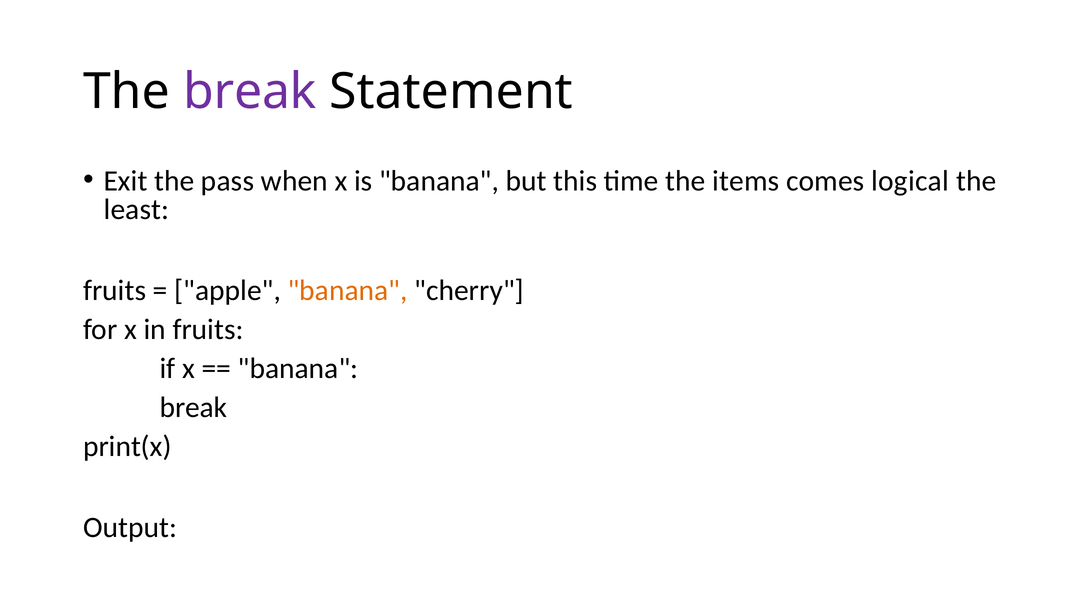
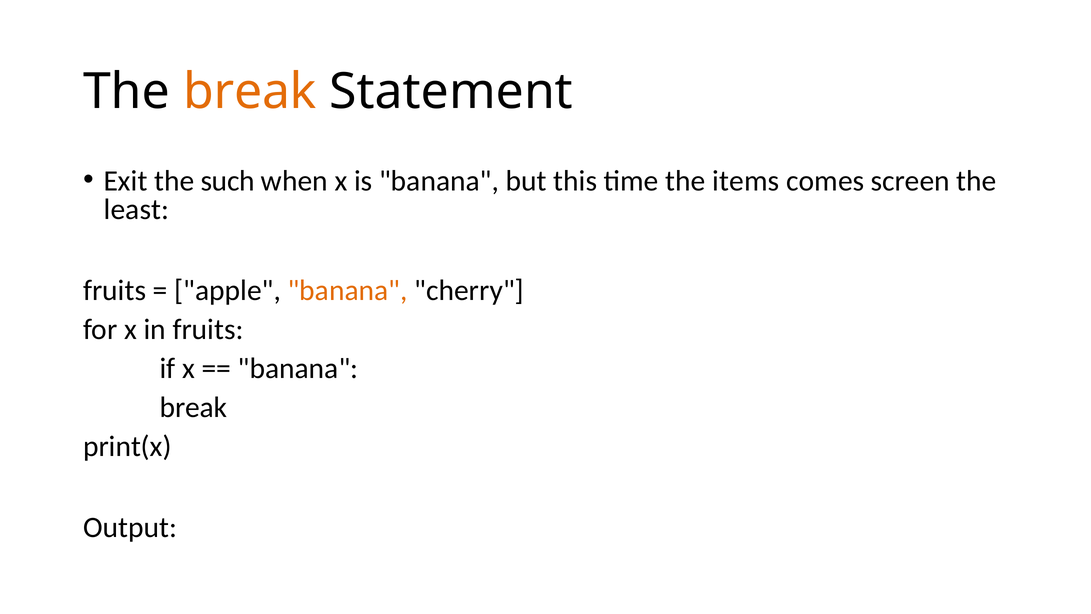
break colour: purple -> orange (250, 92)
pass: pass -> such (228, 181)
logical: logical -> screen (910, 181)
